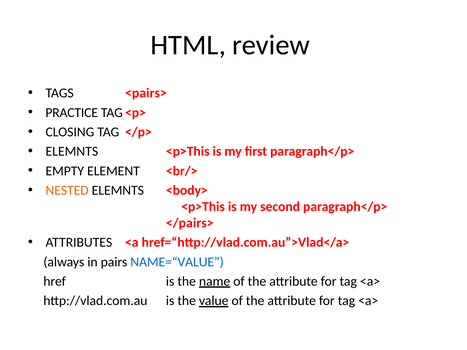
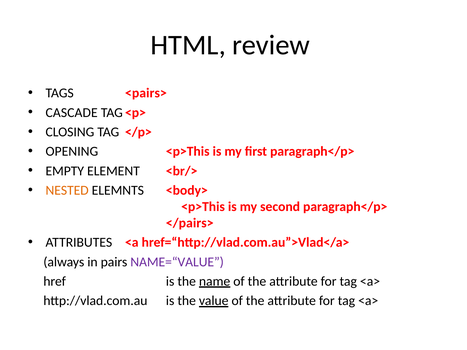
PRACTICE: PRACTICE -> CASCADE (72, 113)
ELEMNTS: ELEMNTS -> OPENING (72, 152)
NAME=“VALUE colour: blue -> purple (177, 262)
